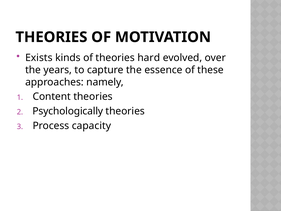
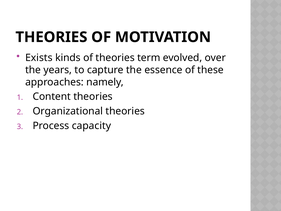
hard: hard -> term (149, 58)
Psychologically: Psychologically -> Organizational (68, 111)
